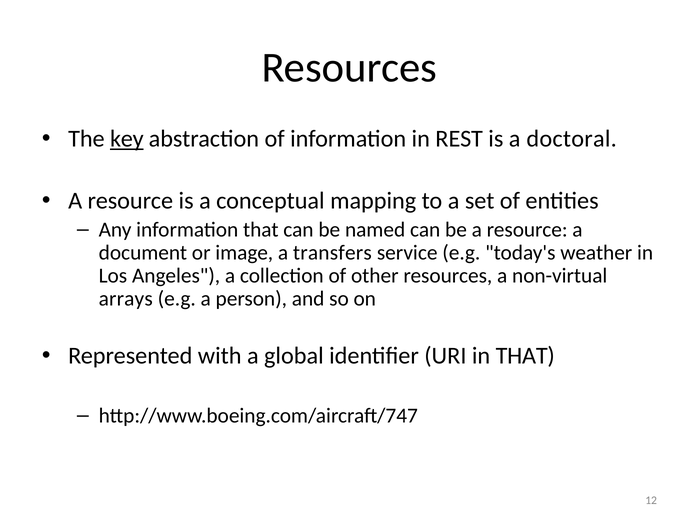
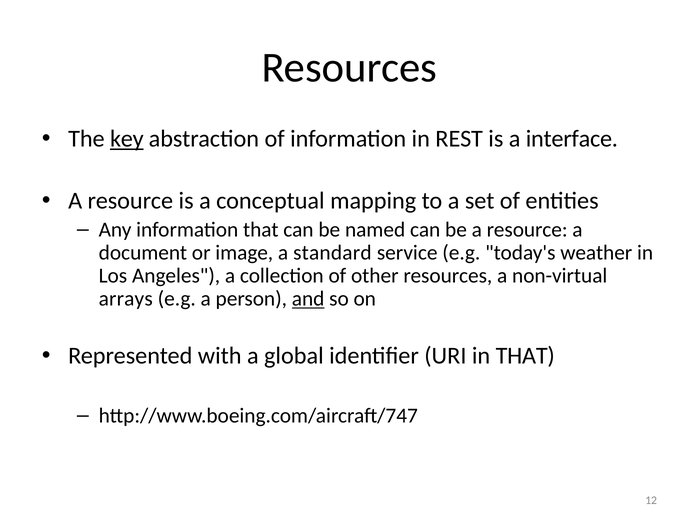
doctoral: doctoral -> interface (572, 139)
transfers: transfers -> standard (332, 253)
and underline: none -> present (308, 299)
